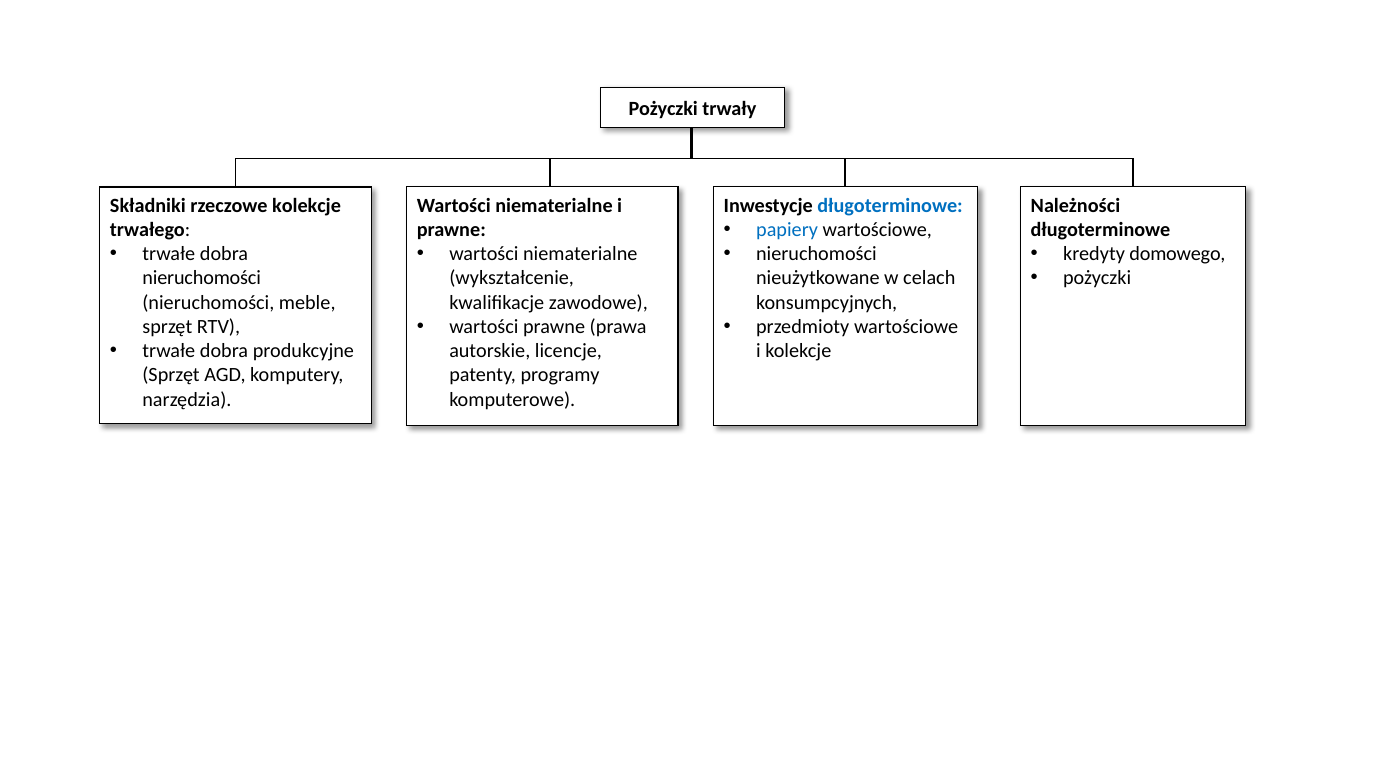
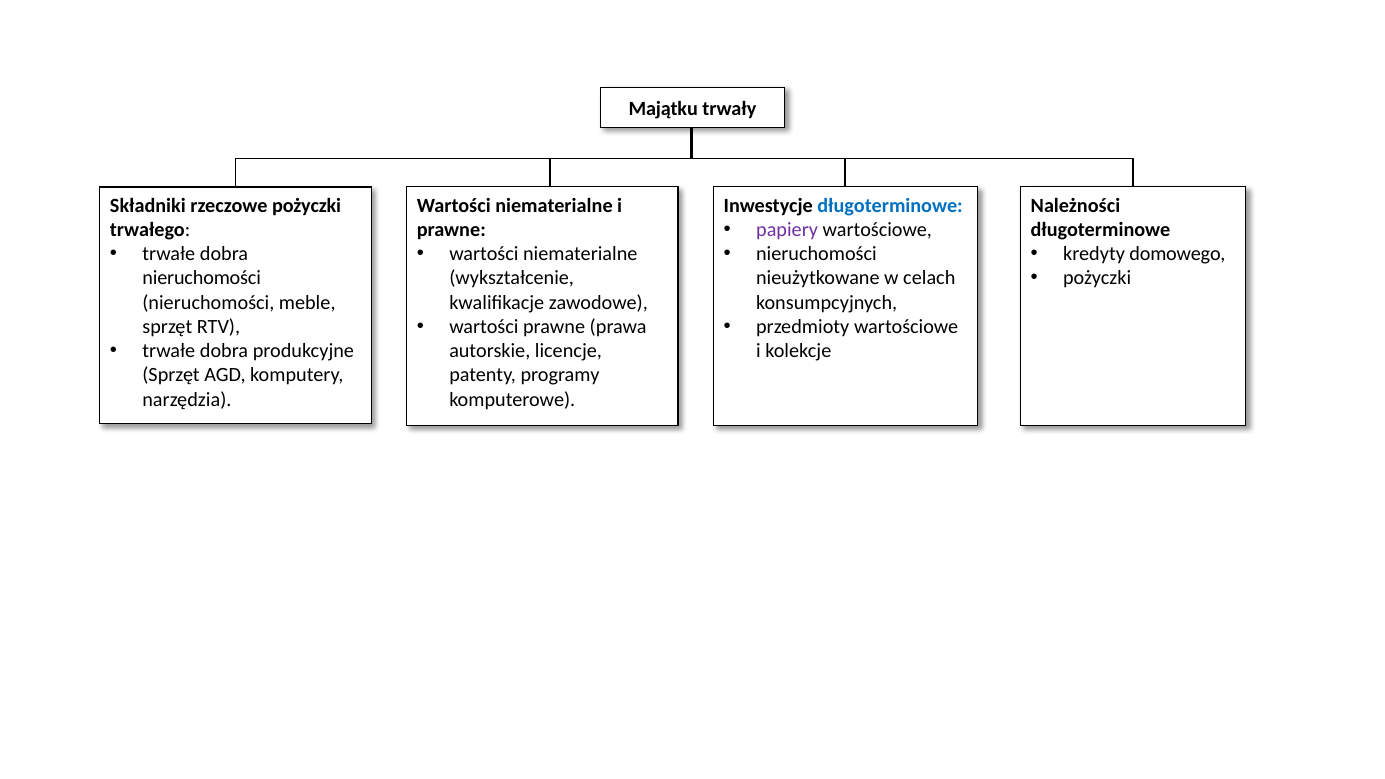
Pożyczki: Pożyczki -> Majątku (663, 109)
rzeczowe kolekcje: kolekcje -> pożyczki (307, 205)
papiery colour: blue -> purple (787, 230)
